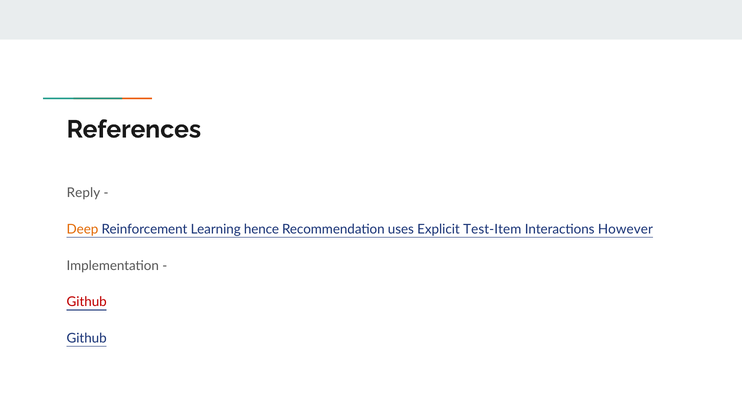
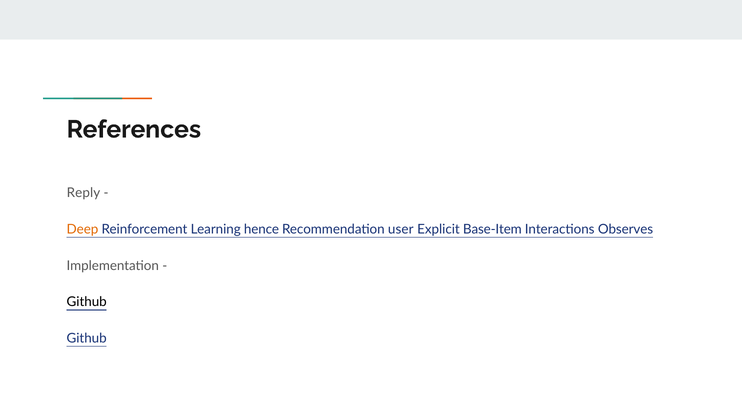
uses: uses -> user (401, 229)
Test-Item: Test-Item -> Base-Item (492, 229)
However: However -> Observes (625, 229)
Github colour: red -> black (87, 302)
